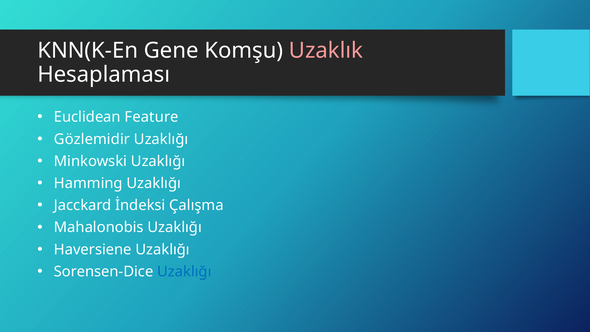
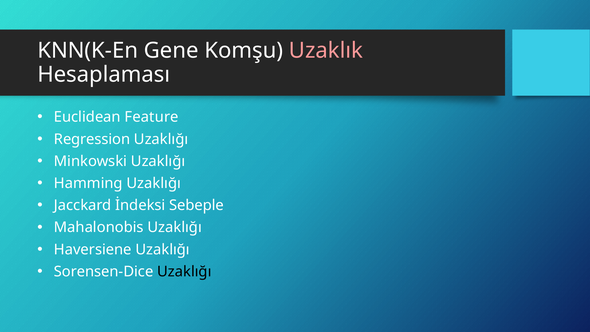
Gözlemidir: Gözlemidir -> Regression (92, 139)
Çalışma: Çalışma -> Sebeple (196, 205)
Uzaklığı colour: blue -> black (184, 272)
